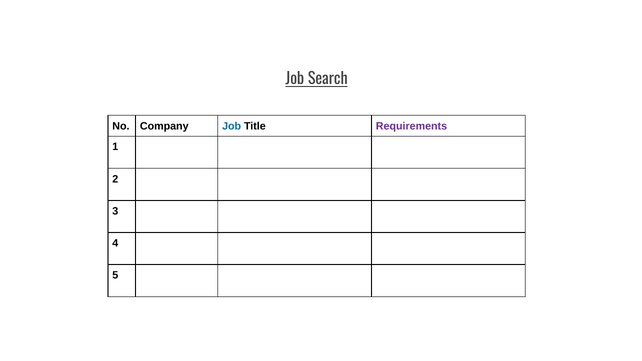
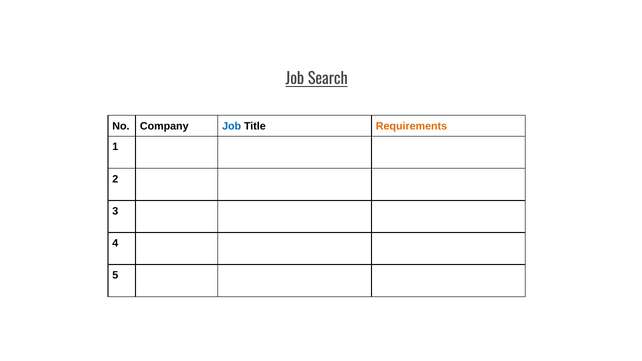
Requirements colour: purple -> orange (411, 126)
